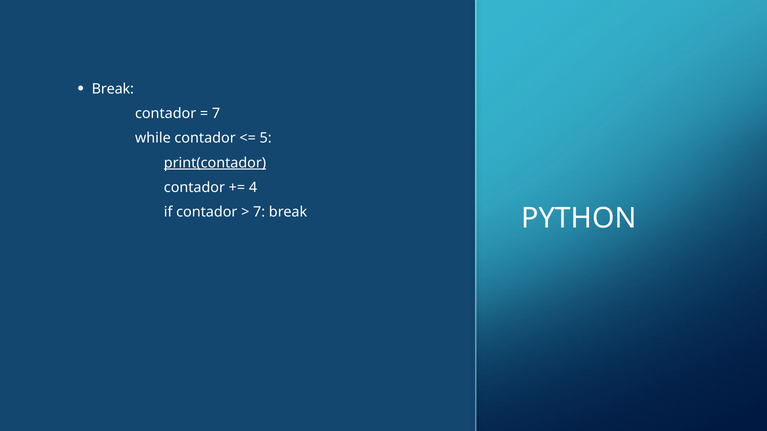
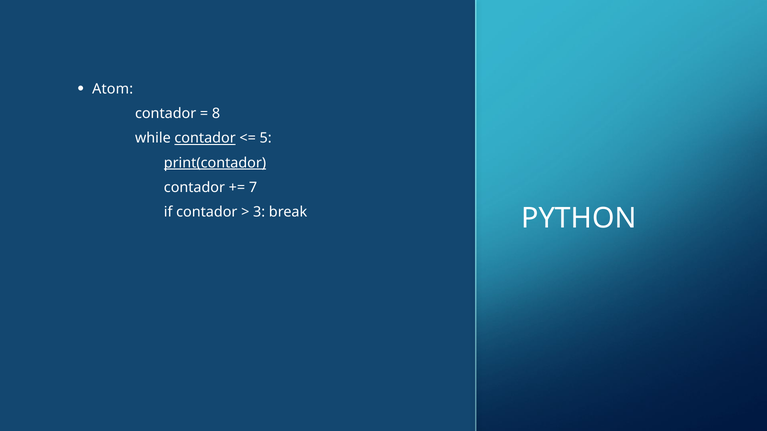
Break: Break -> Atom (113, 89)
7: 7 -> 8 (216, 114)
contador underline: none -> present (205, 138)
4: 4 -> 7 (253, 188)
7: 7 -> 3 (259, 212)
